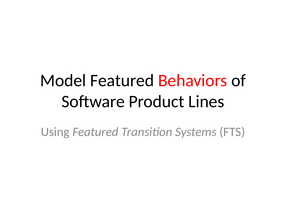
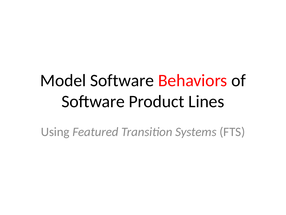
Model Featured: Featured -> Software (122, 80)
